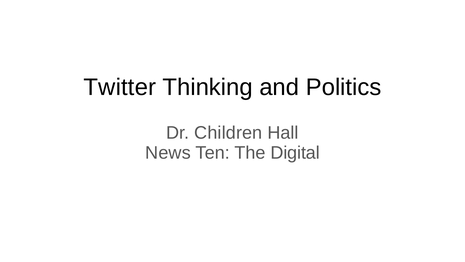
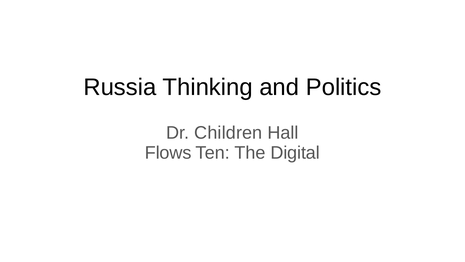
Twitter: Twitter -> Russia (120, 87)
News: News -> Flows (168, 153)
